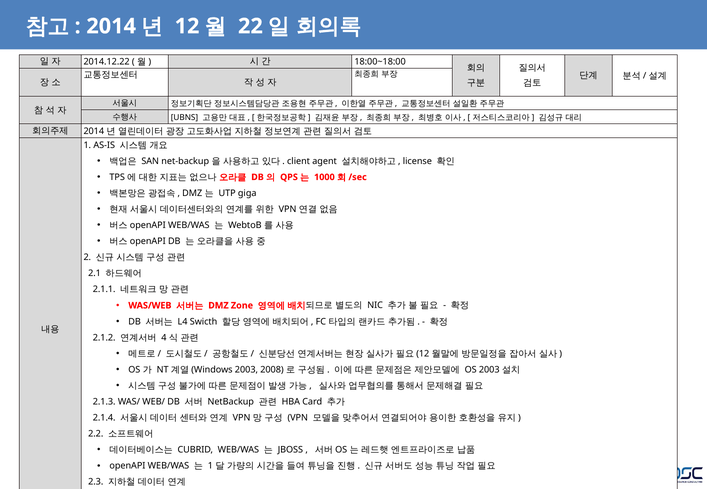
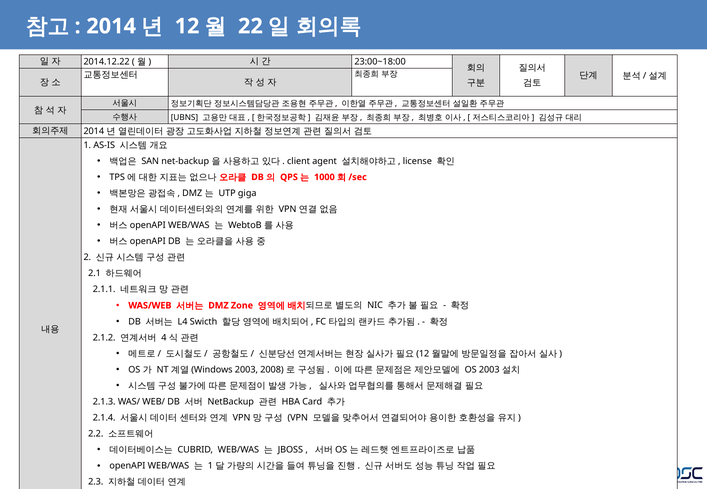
18:00~18:00: 18:00~18:00 -> 23:00~18:00 (380, 62)
